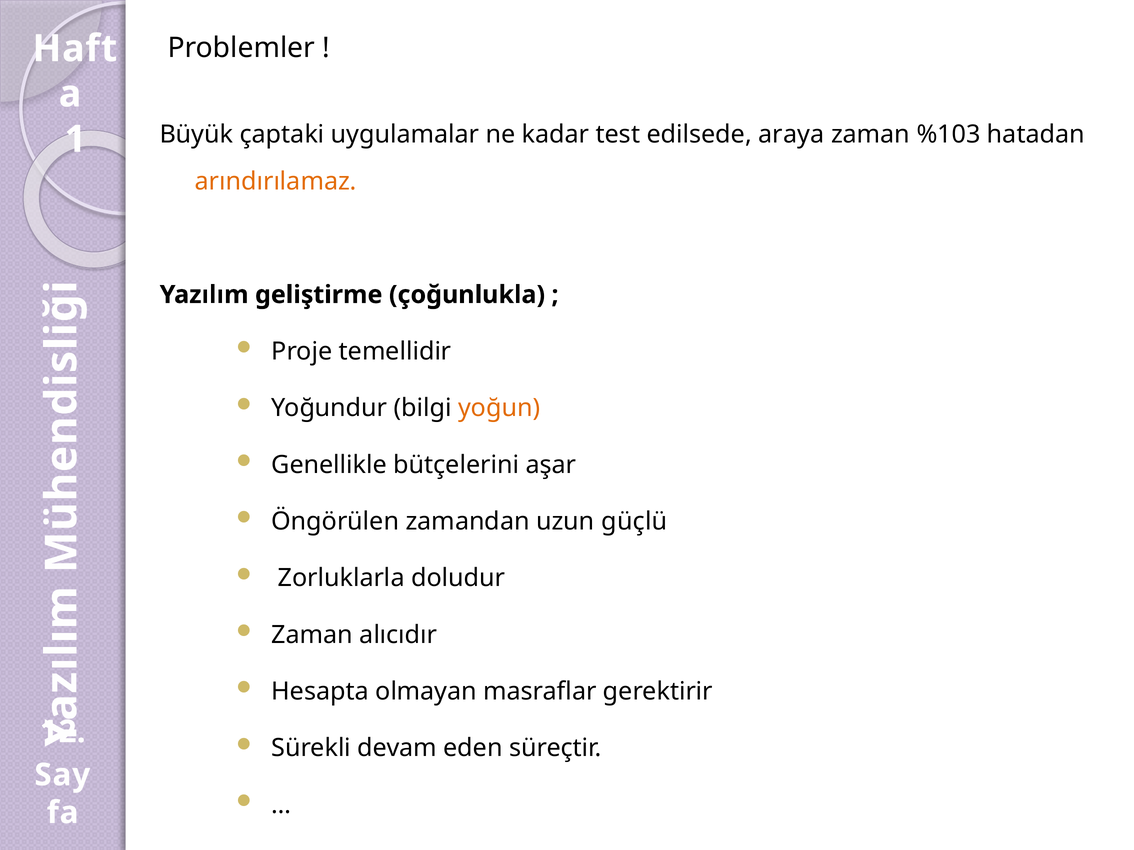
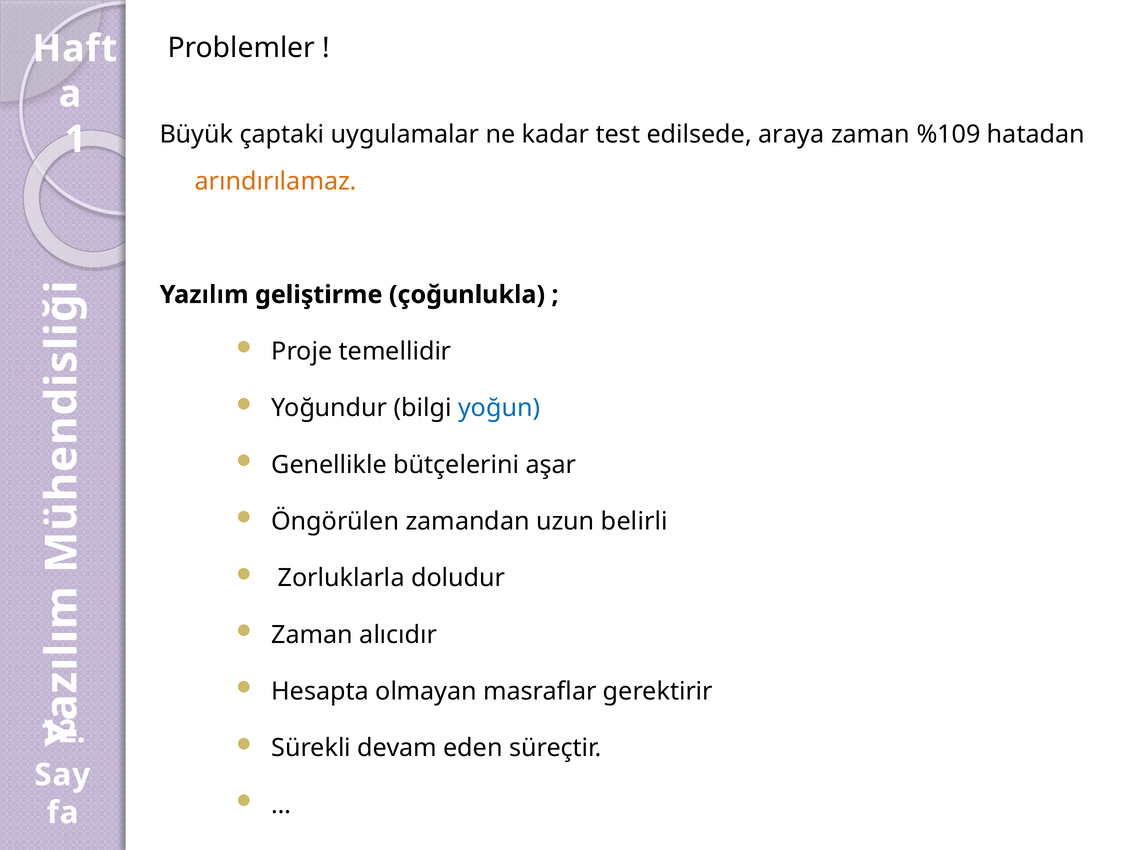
%103: %103 -> %109 (949, 134)
yoğun colour: orange -> blue (499, 408)
güçlü: güçlü -> belirli (634, 522)
